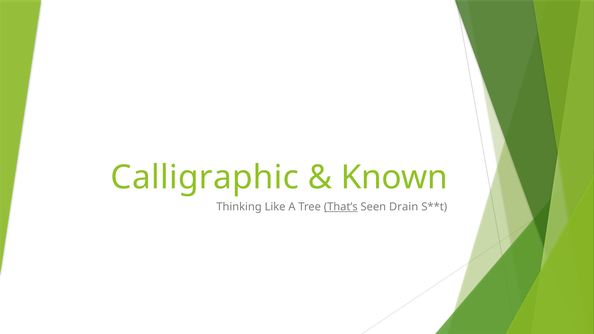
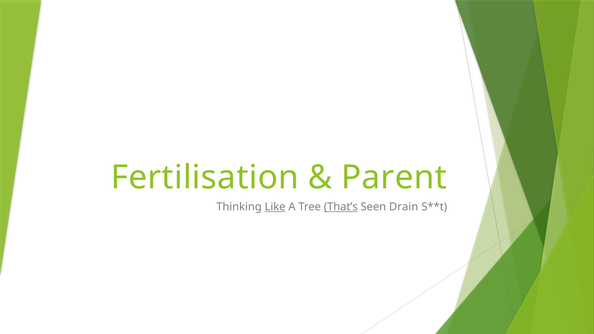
Calligraphic: Calligraphic -> Fertilisation (205, 177)
Known: Known -> Parent (394, 177)
Like underline: none -> present (275, 207)
